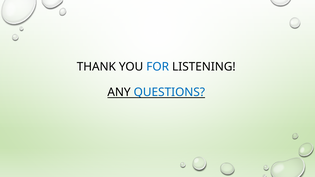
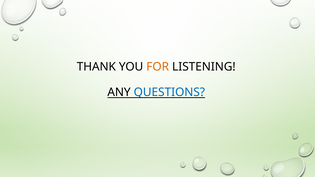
FOR colour: blue -> orange (158, 67)
